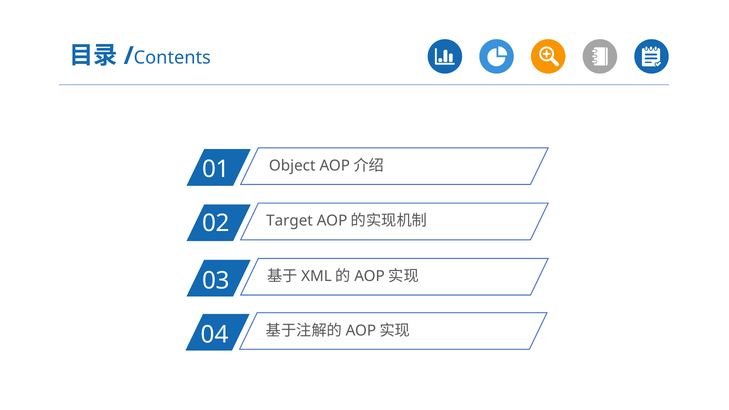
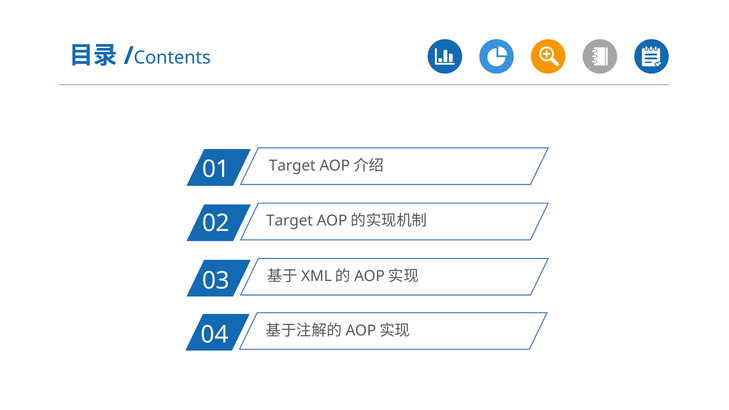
Object: Object -> Target (292, 166)
